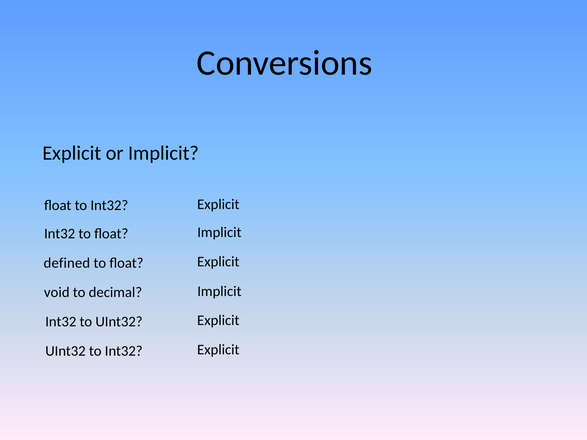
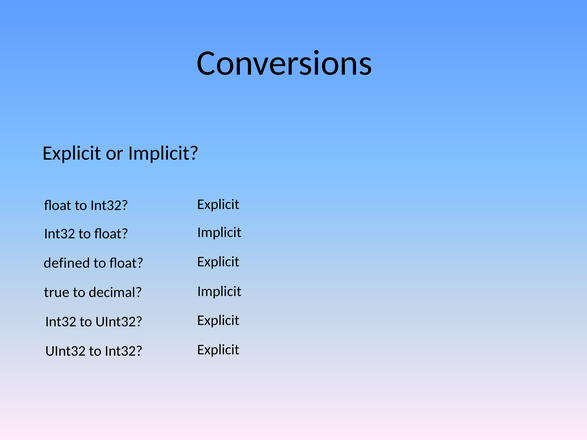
void: void -> true (57, 293)
